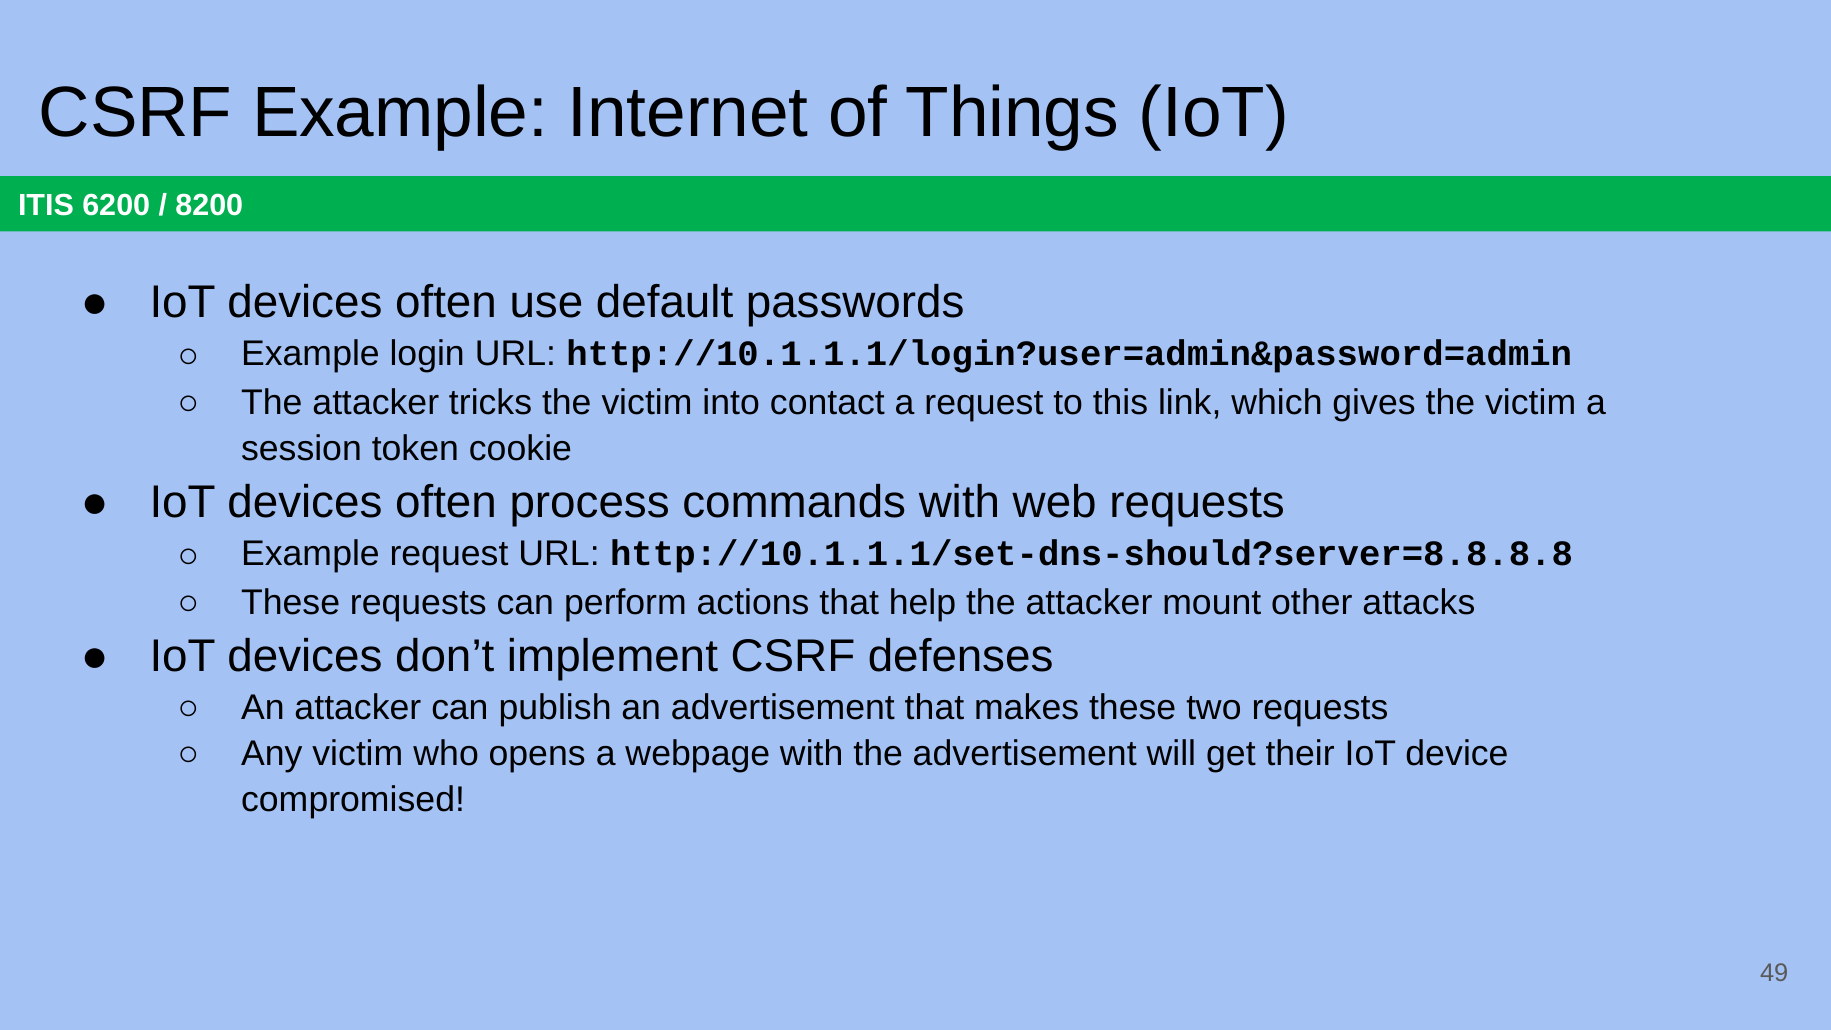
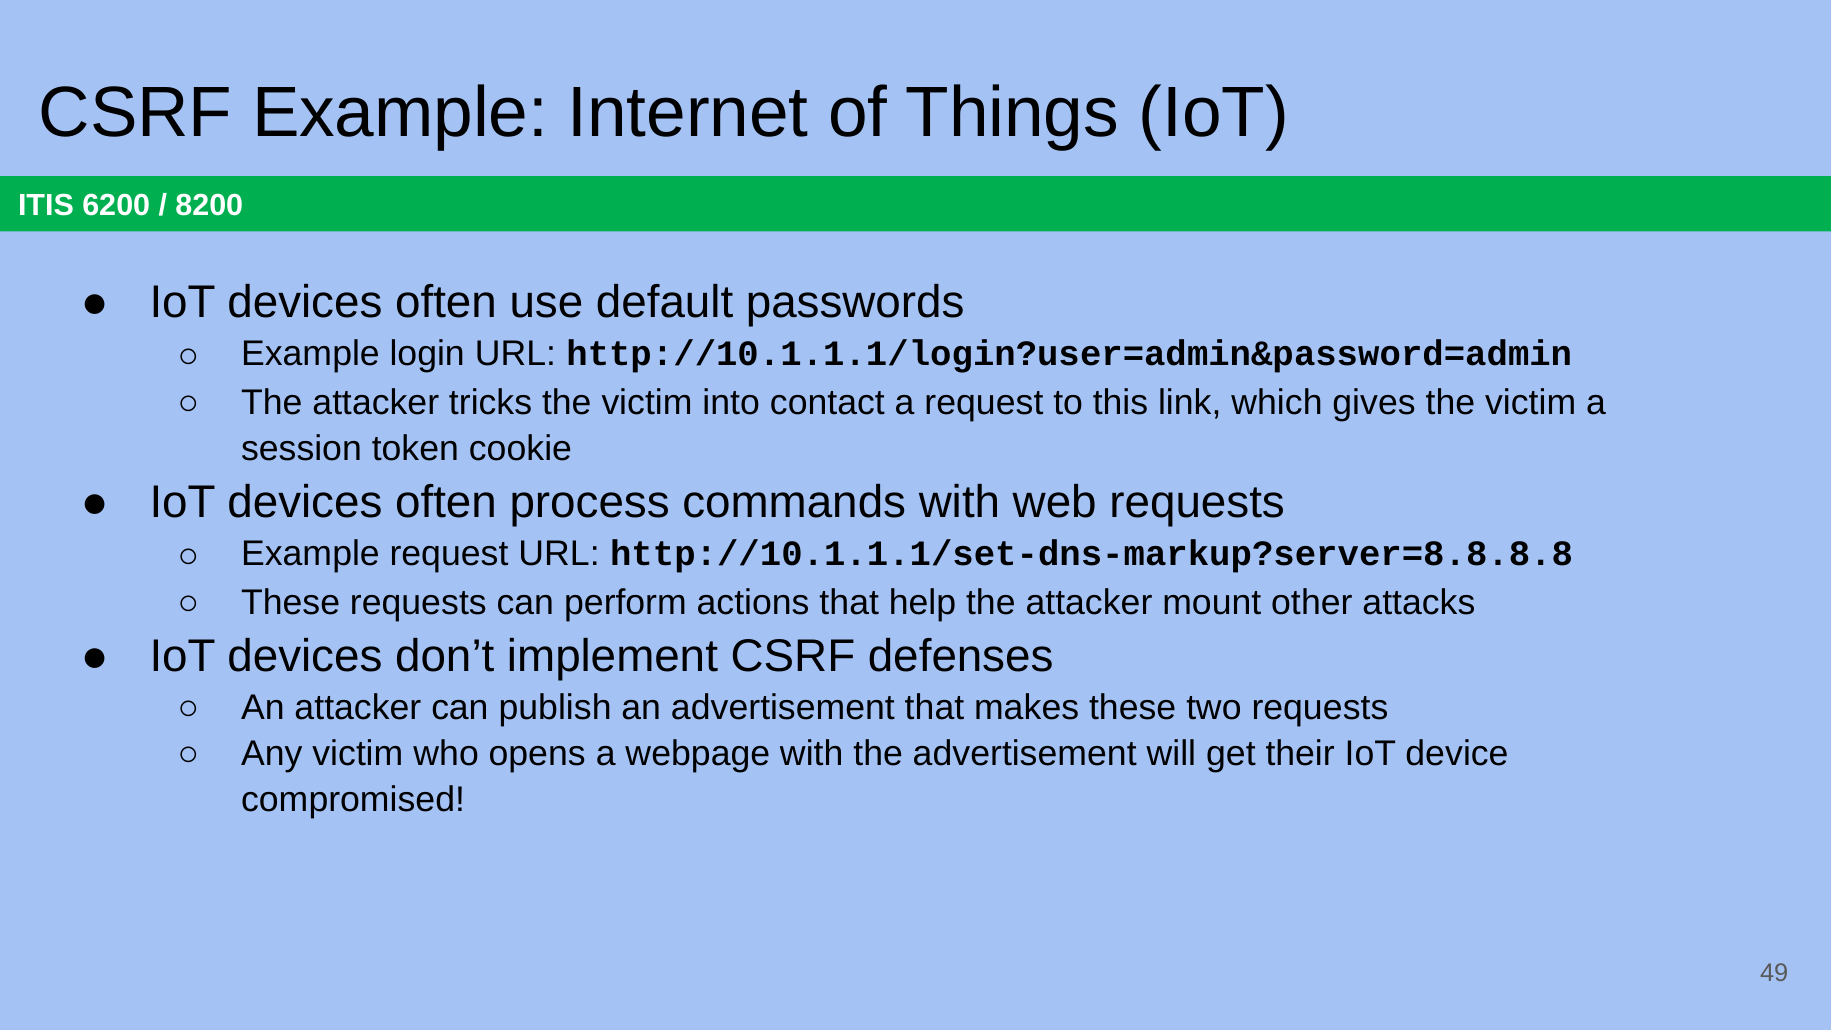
http://10.1.1.1/set-dns-should?server=8.8.8.8: http://10.1.1.1/set-dns-should?server=8.8.8.8 -> http://10.1.1.1/set-dns-markup?server=8.8.8.8 (1092, 554)
